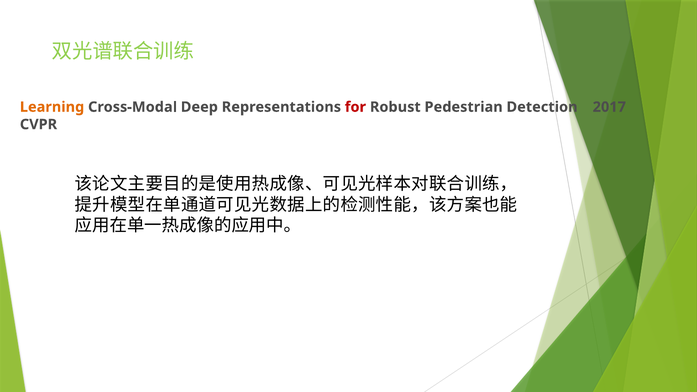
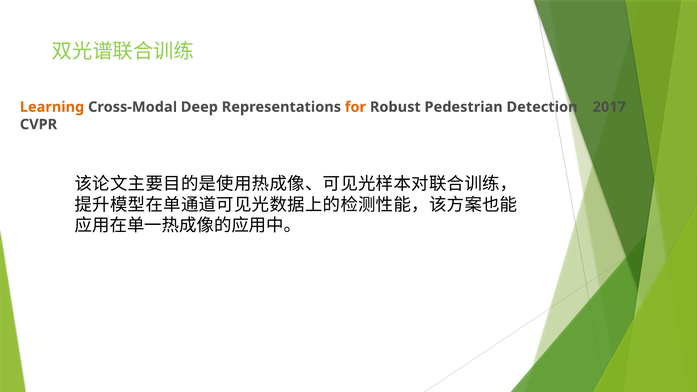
for colour: red -> orange (355, 107)
